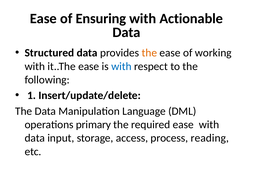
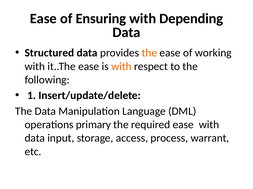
Actionable: Actionable -> Depending (191, 19)
with colour: blue -> orange (121, 67)
reading: reading -> warrant (210, 139)
